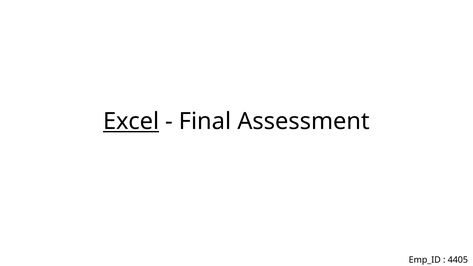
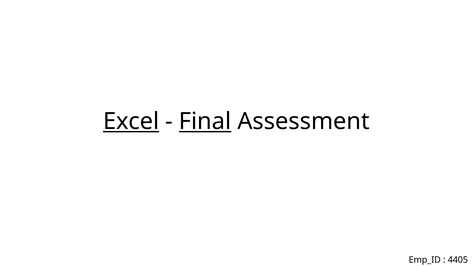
Final underline: none -> present (205, 121)
